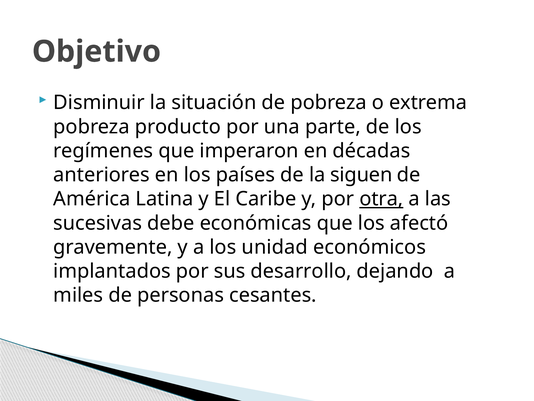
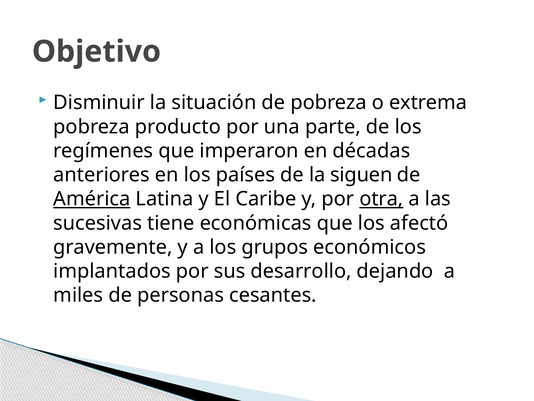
América underline: none -> present (92, 199)
debe: debe -> tiene (171, 223)
unidad: unidad -> grupos (275, 247)
